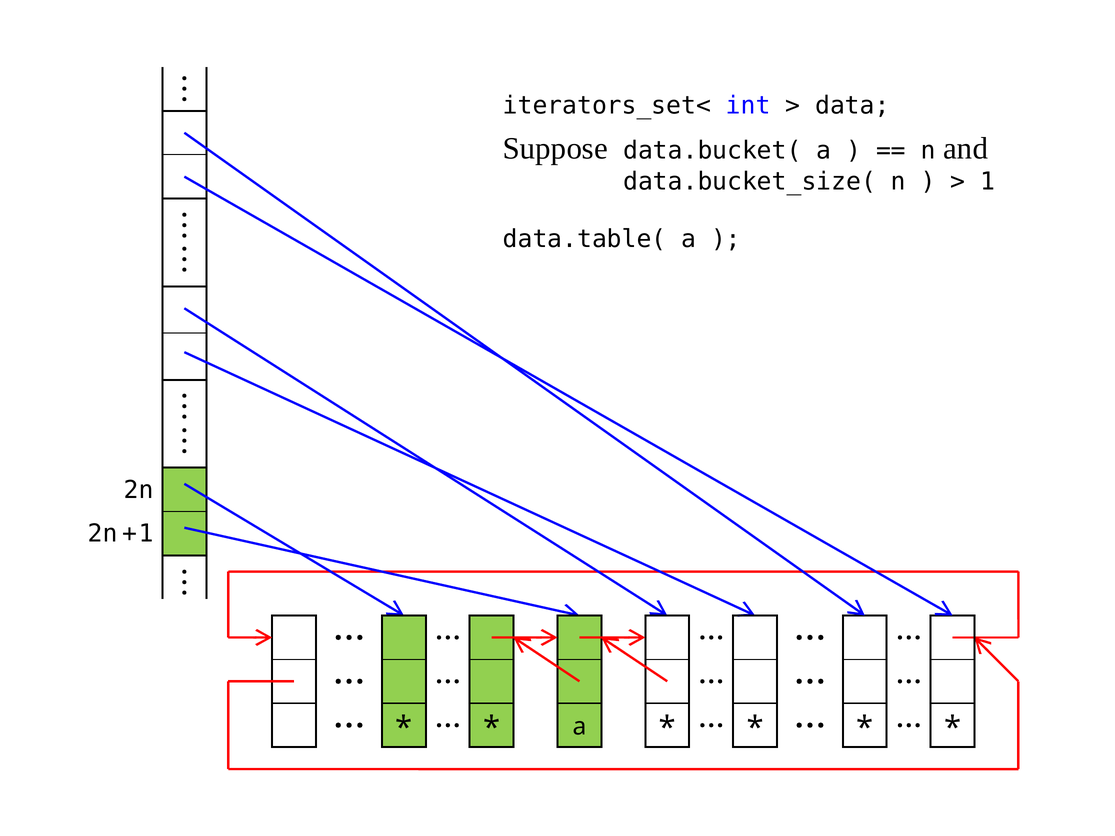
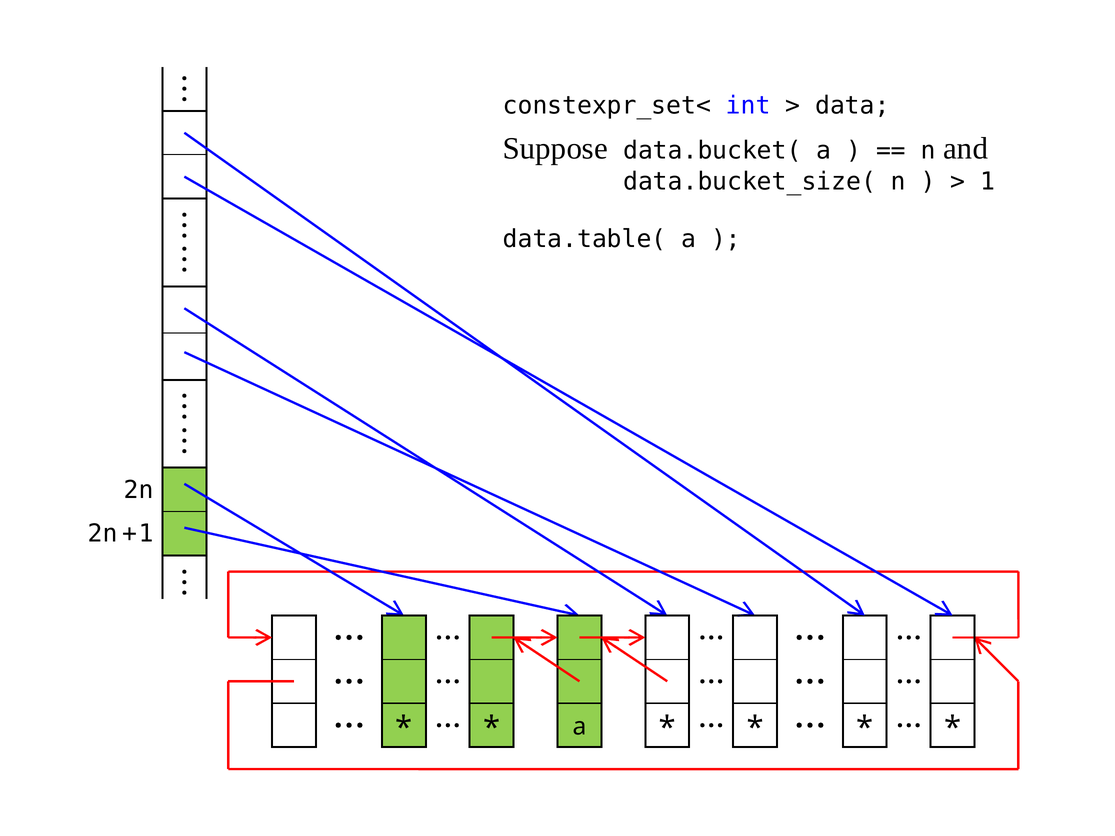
iterators_set<: iterators_set< -> constexpr_set< (607, 105)
